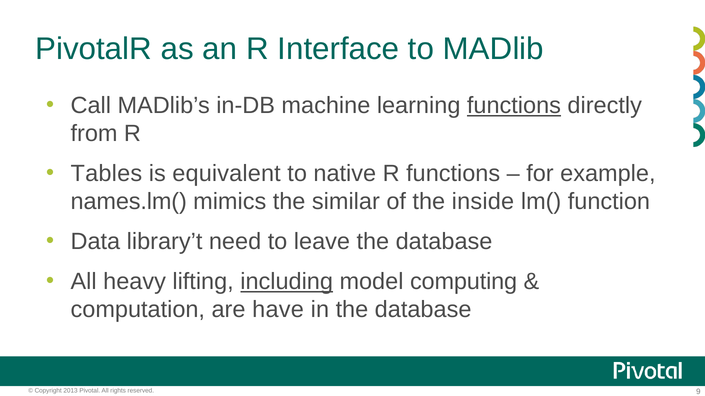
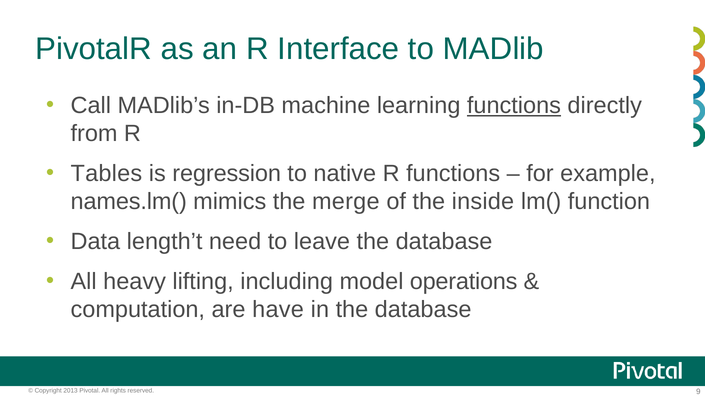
equivalent: equivalent -> regression (227, 174)
similar: similar -> merge (346, 202)
library’t: library’t -> length’t (165, 242)
including underline: present -> none (287, 282)
computing: computing -> operations (464, 282)
